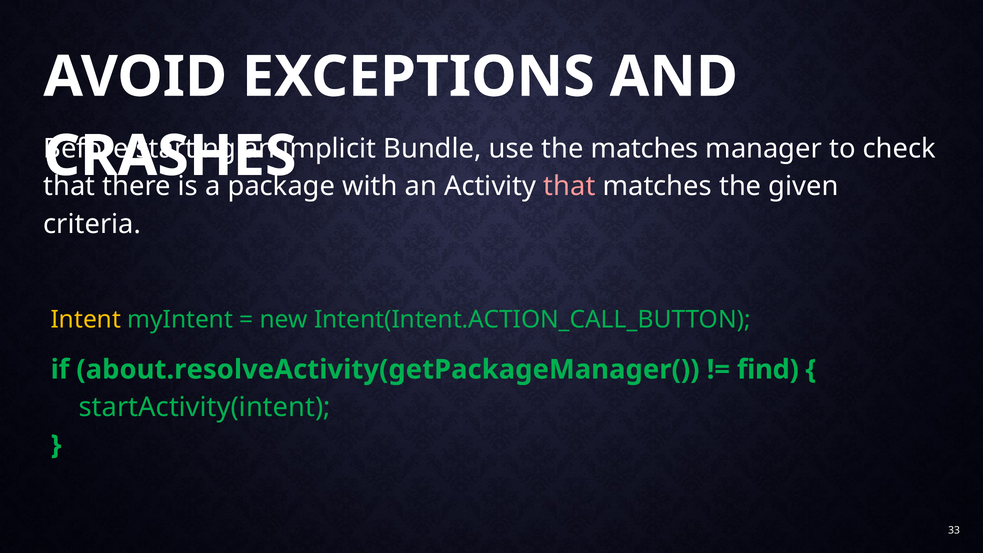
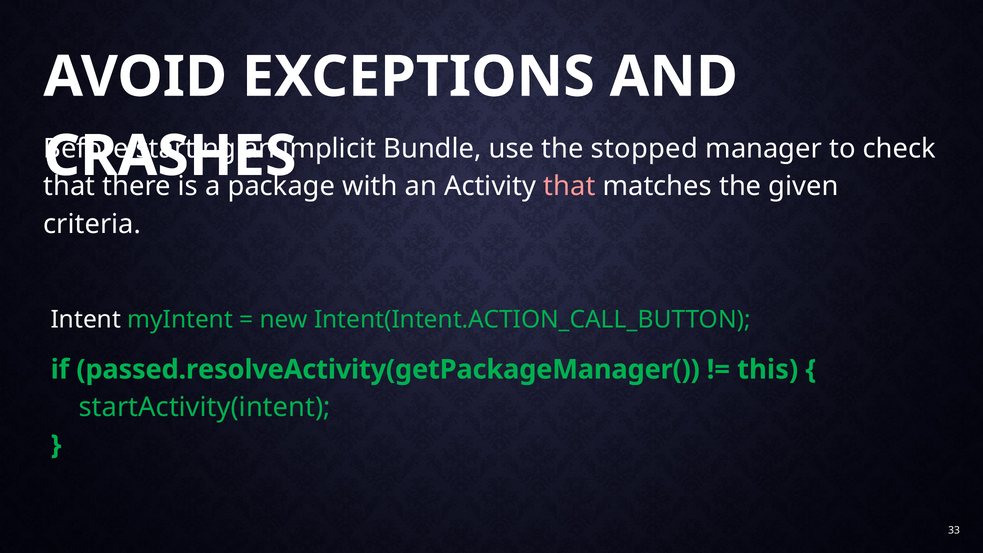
the matches: matches -> stopped (644, 149)
Intent colour: yellow -> white (86, 320)
about.resolveActivity(getPackageManager(: about.resolveActivity(getPackageManager( -> passed.resolveActivity(getPackageManager( (388, 370)
find: find -> this (768, 370)
